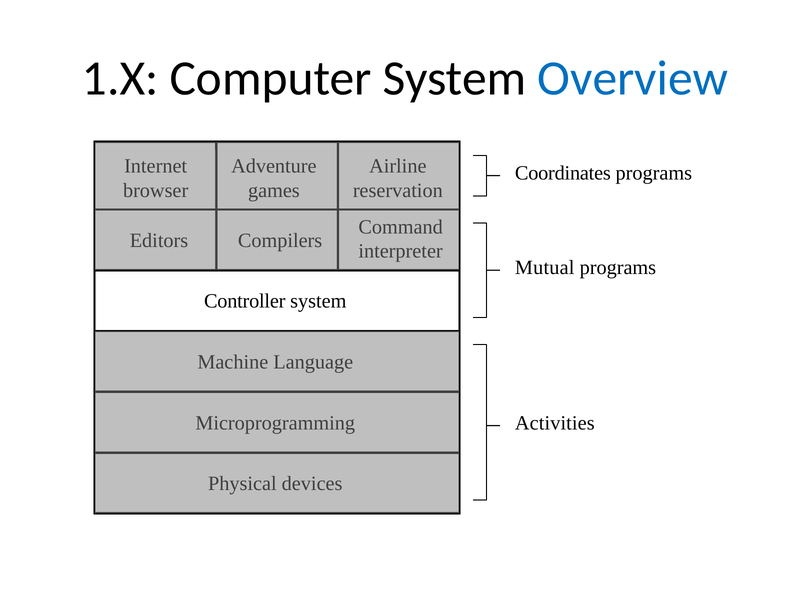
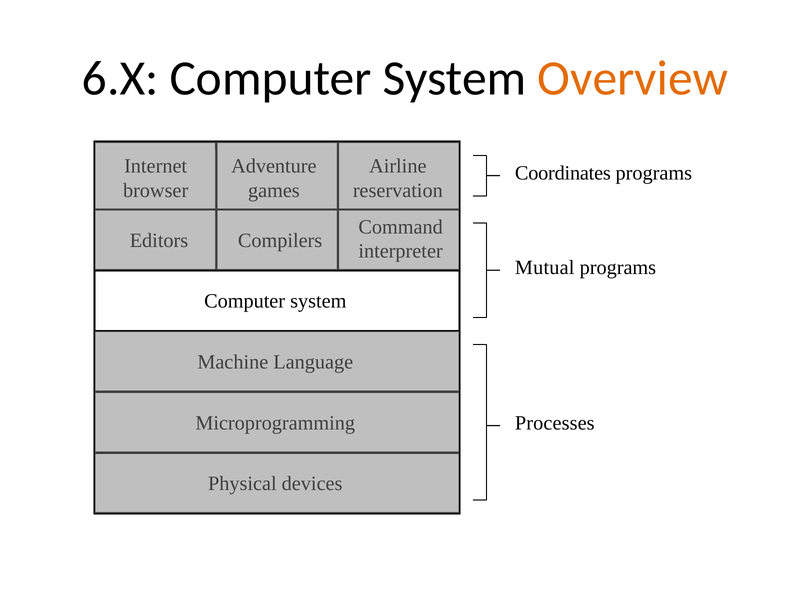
1.X: 1.X -> 6.X (120, 79)
Overview colour: blue -> orange (633, 79)
Controller: Controller -> Computer (245, 301)
Activities: Activities -> Processes (555, 423)
